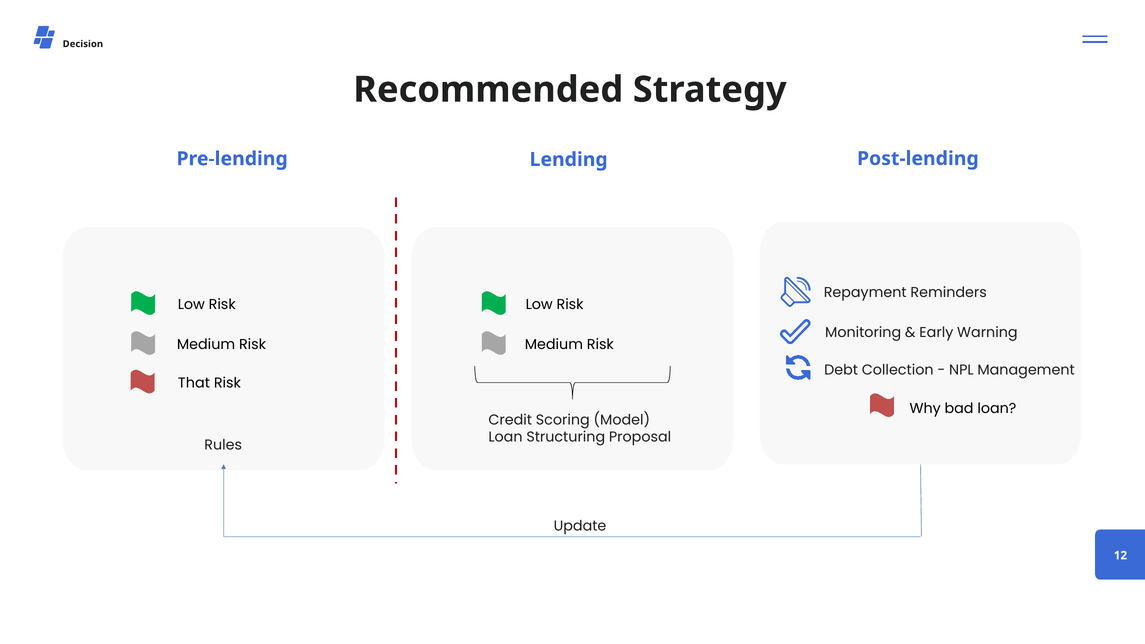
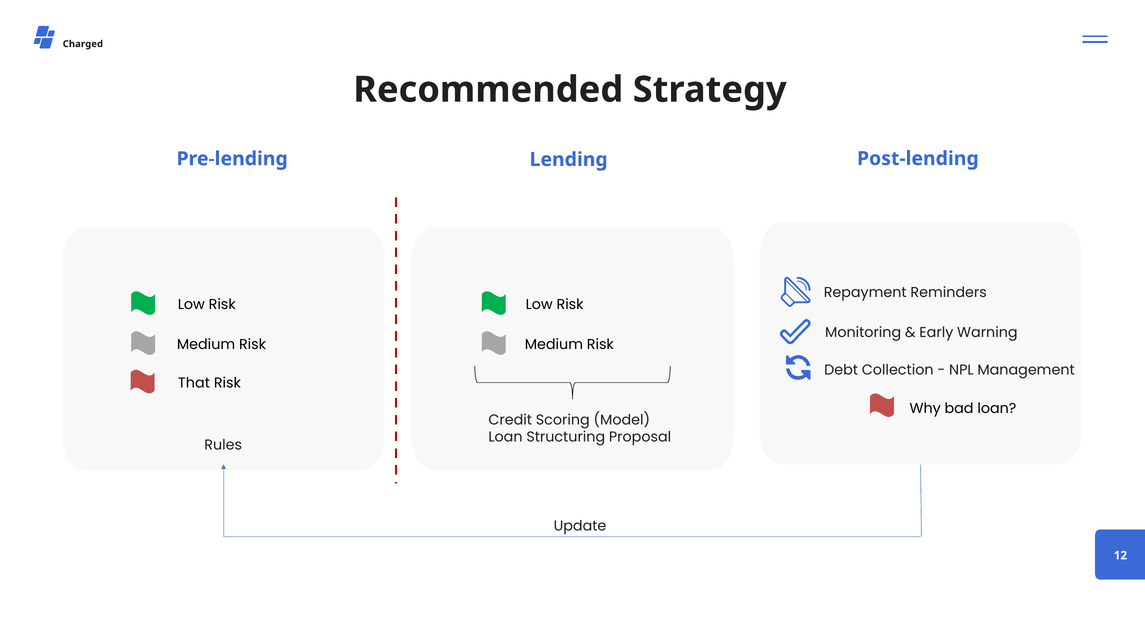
Decision: Decision -> Charged (83, 44)
